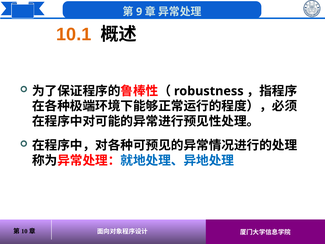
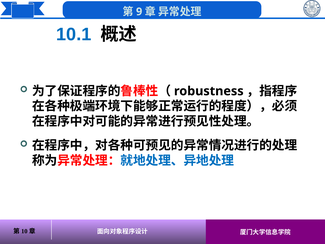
10.1 colour: orange -> blue (74, 34)
